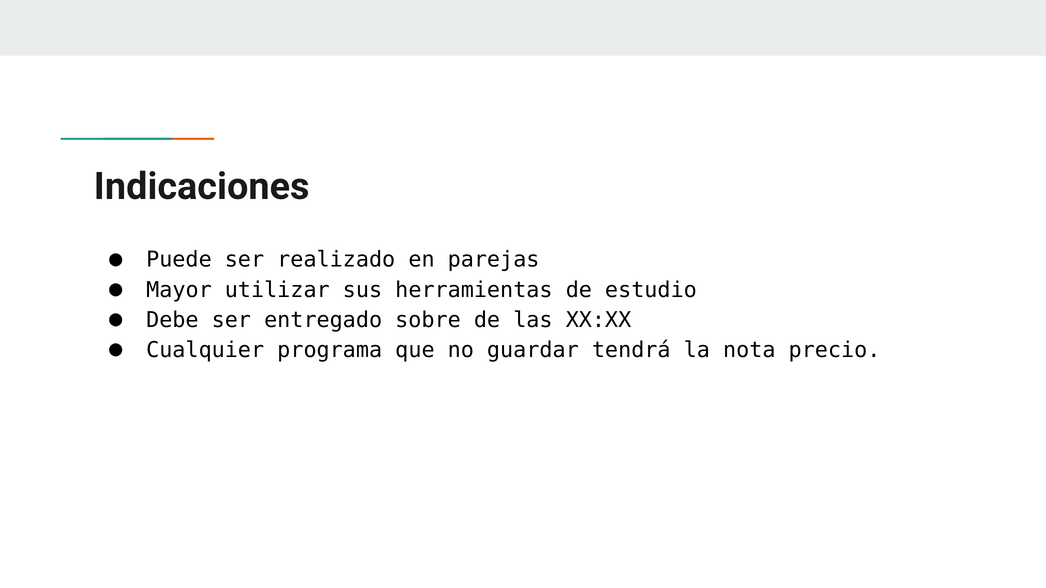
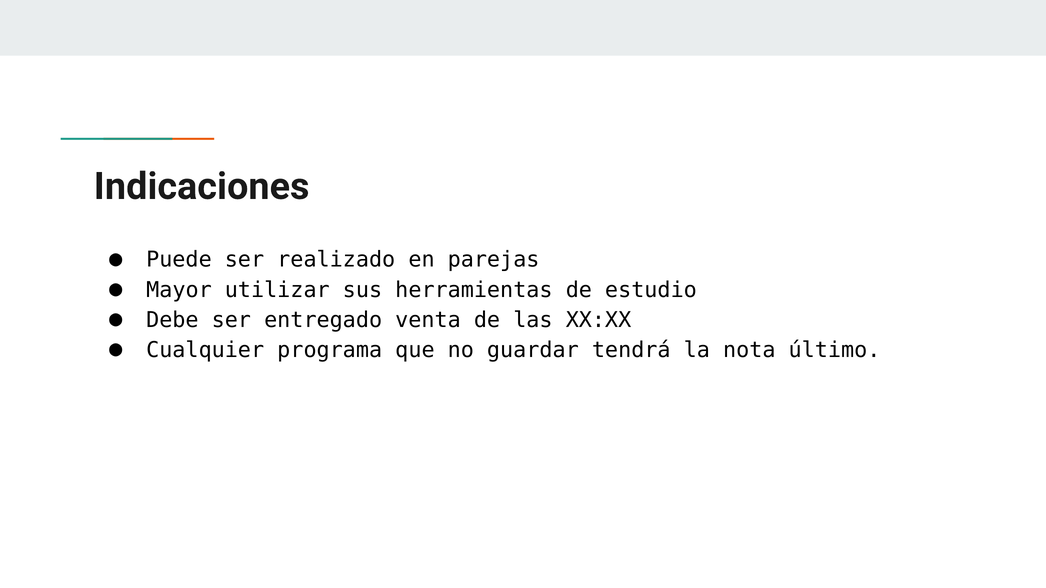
sobre: sobre -> venta (428, 320)
precio: precio -> último (835, 350)
